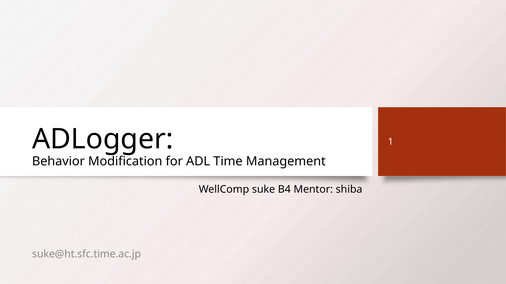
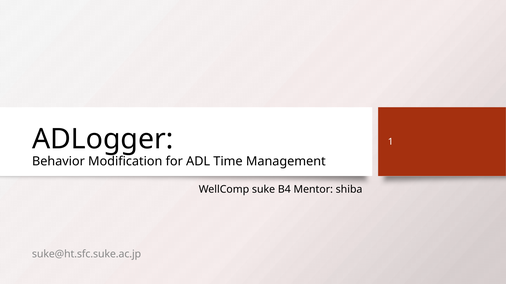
suke@ht.sfc.time.ac.jp: suke@ht.sfc.time.ac.jp -> suke@ht.sfc.suke.ac.jp (87, 255)
